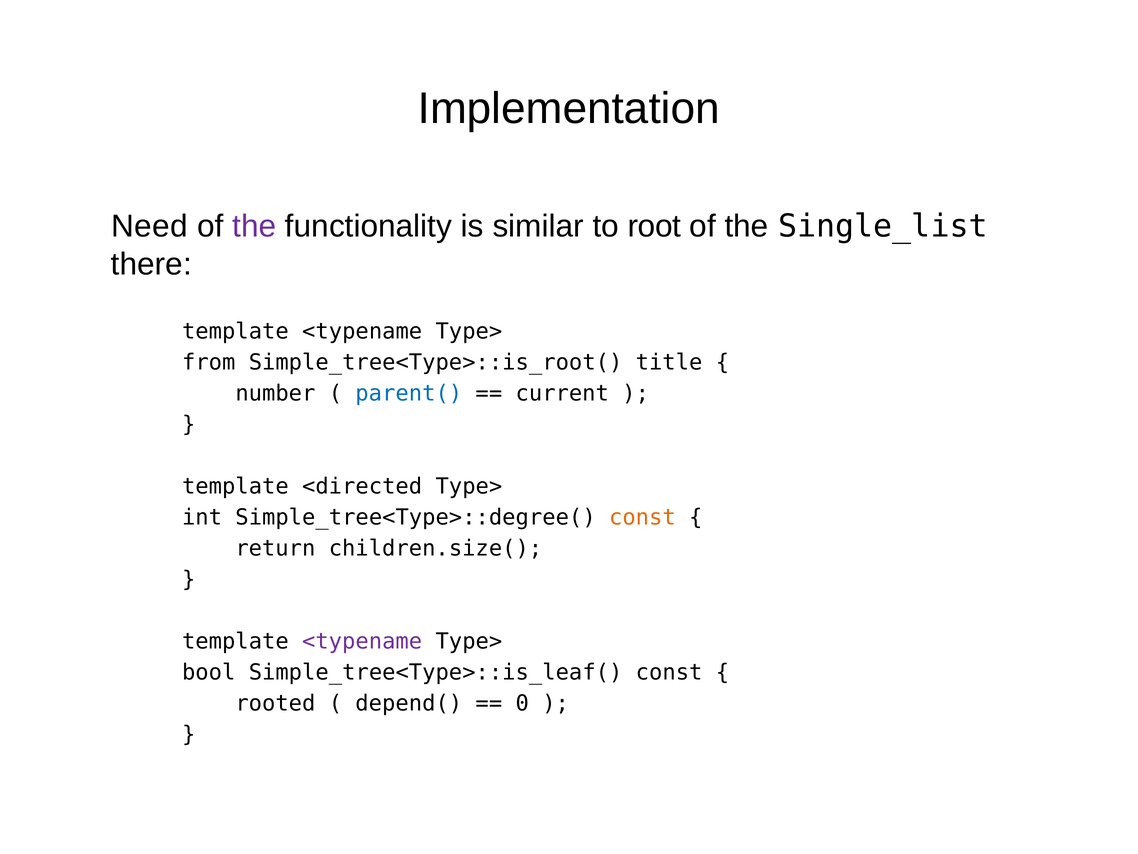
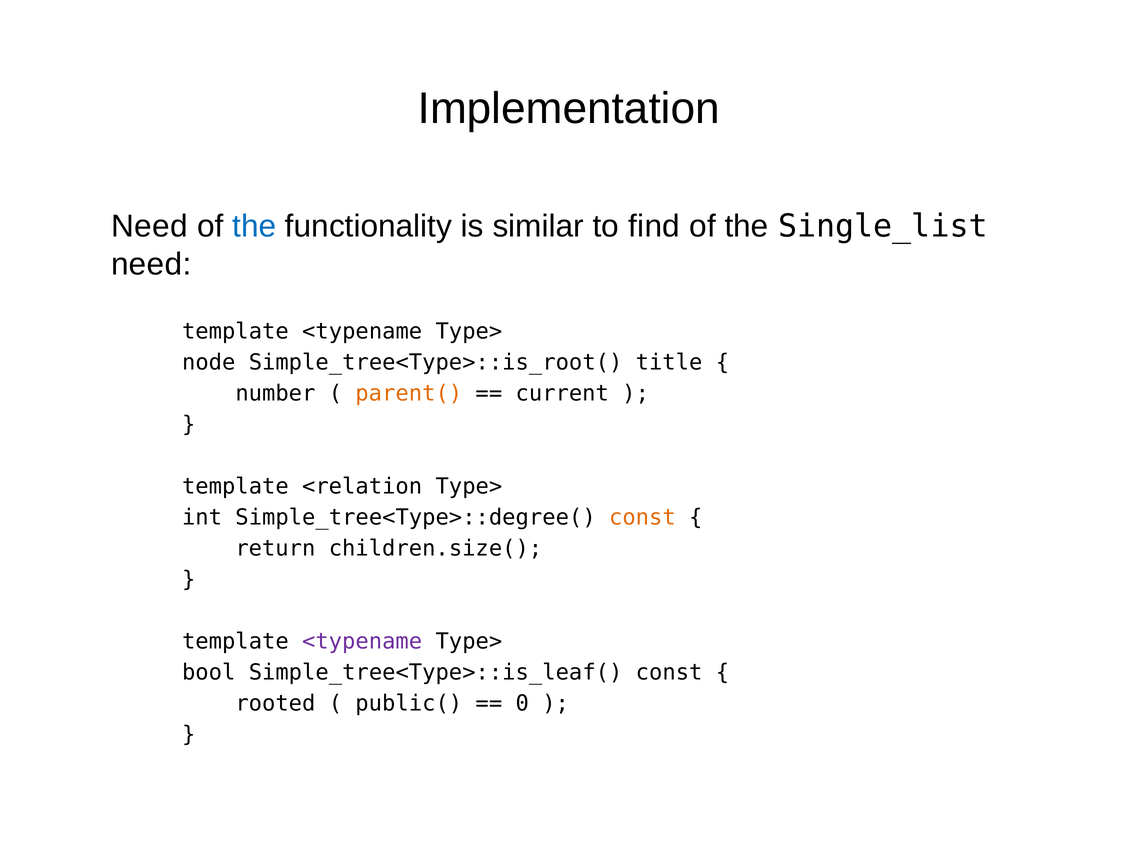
the colour: purple -> blue (254, 226)
root: root -> find (654, 226)
there: there -> need (151, 264)
from: from -> node (209, 362)
parent( colour: blue -> orange (409, 393)
<directed: <directed -> <relation (362, 486)
depend(: depend( -> public( (409, 703)
